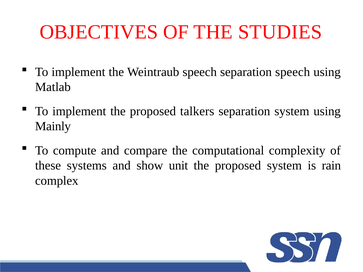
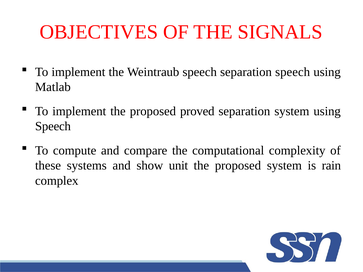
STUDIES: STUDIES -> SIGNALS (280, 32)
talkers: talkers -> proved (197, 111)
Mainly: Mainly -> Speech (53, 126)
